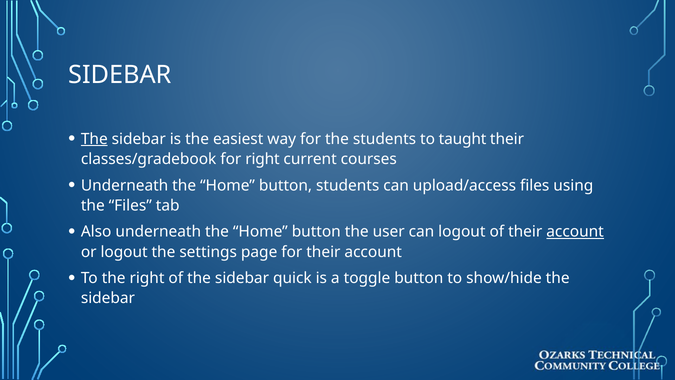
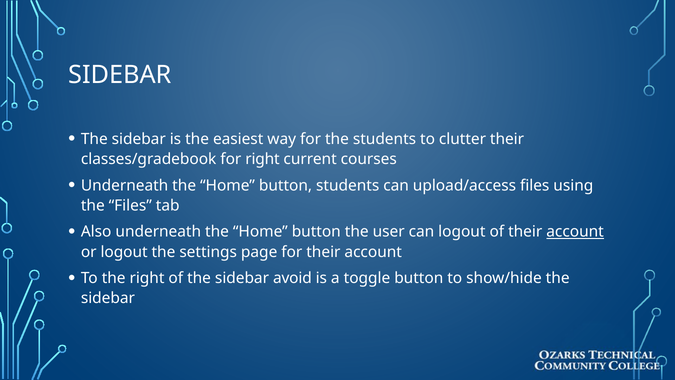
The underline: present -> none (94, 139)
taught: taught -> clutter (462, 139)
quick: quick -> avoid (292, 278)
